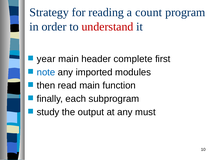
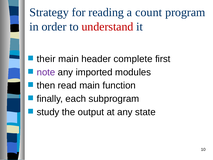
year: year -> their (46, 59)
note colour: blue -> purple (46, 72)
must: must -> state (145, 112)
